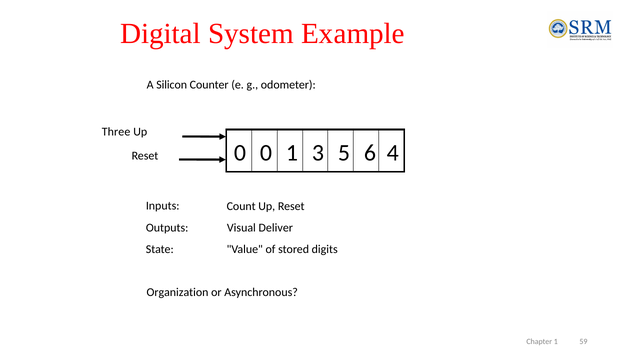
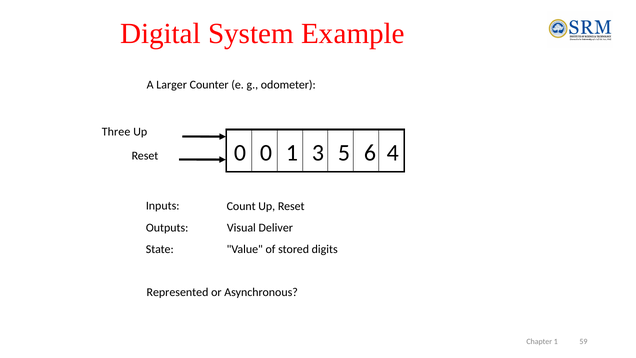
Silicon: Silicon -> Larger (172, 85)
Organization: Organization -> Represented (177, 292)
